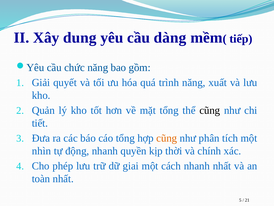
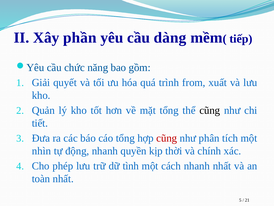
dung: dung -> phần (80, 38)
trình năng: năng -> from (194, 82)
cũng colour: orange -> red (167, 138)
giai: giai -> tình (131, 165)
